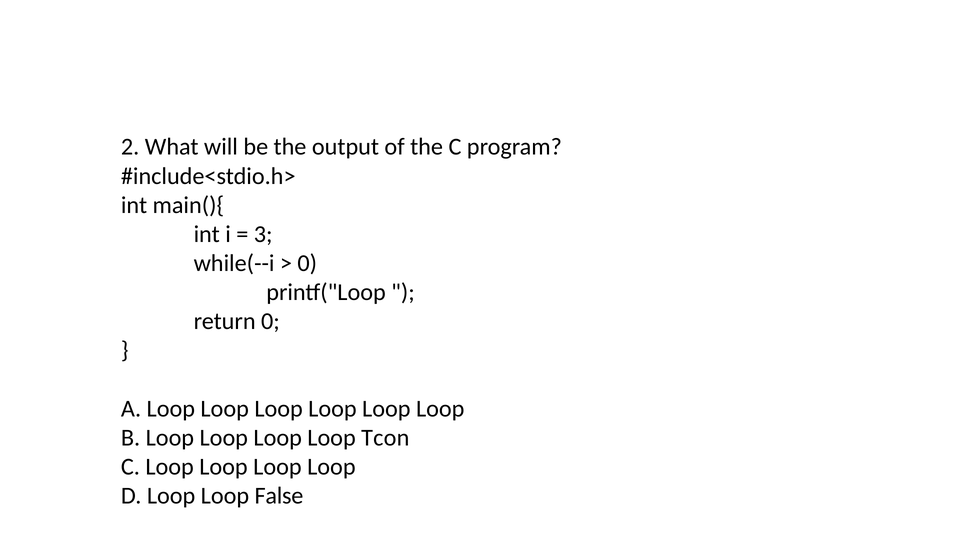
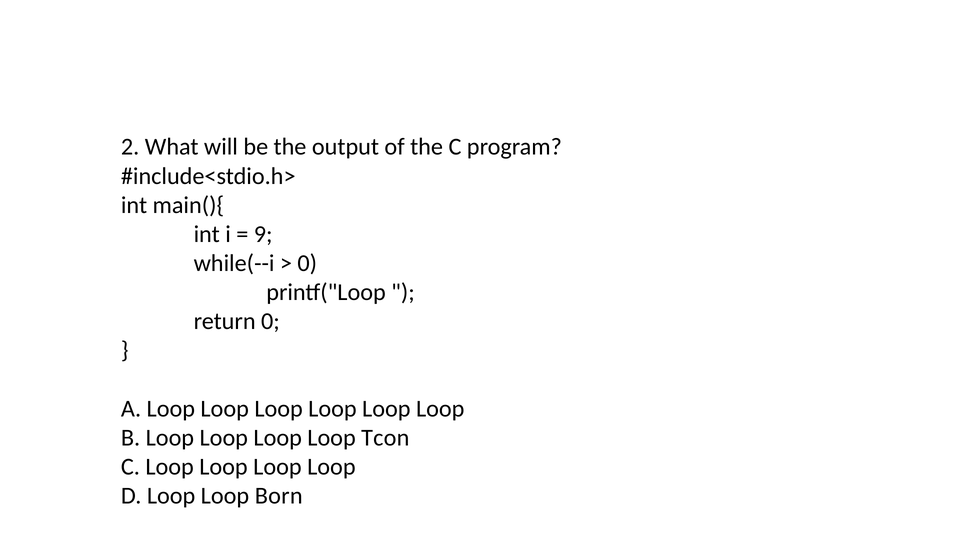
3: 3 -> 9 (263, 234)
False: False -> Born (279, 496)
